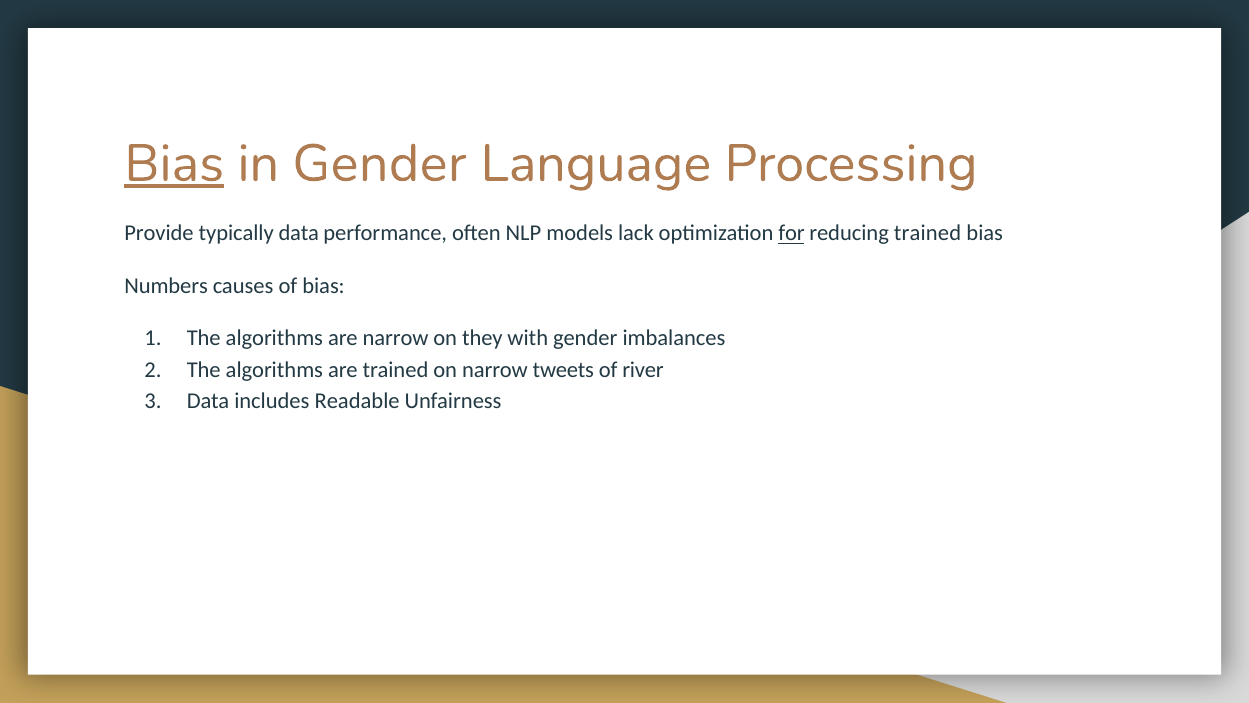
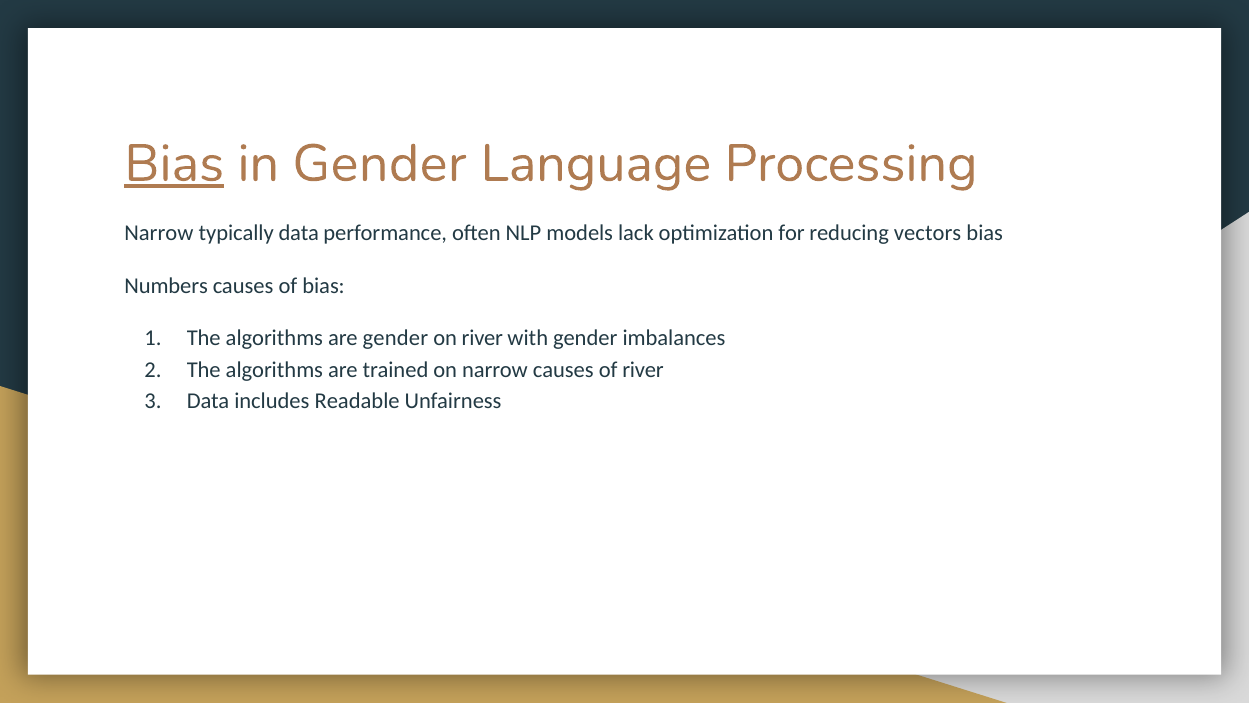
Provide: Provide -> Narrow (159, 233)
for underline: present -> none (792, 233)
reducing trained: trained -> vectors (928, 233)
are narrow: narrow -> gender (395, 338)
on they: they -> river (482, 338)
narrow tweets: tweets -> causes (563, 370)
